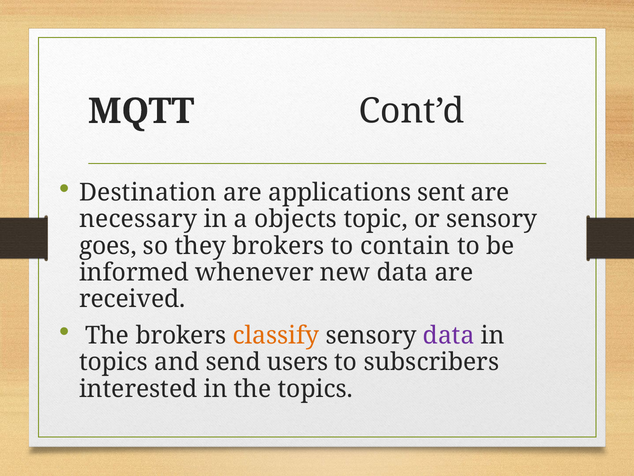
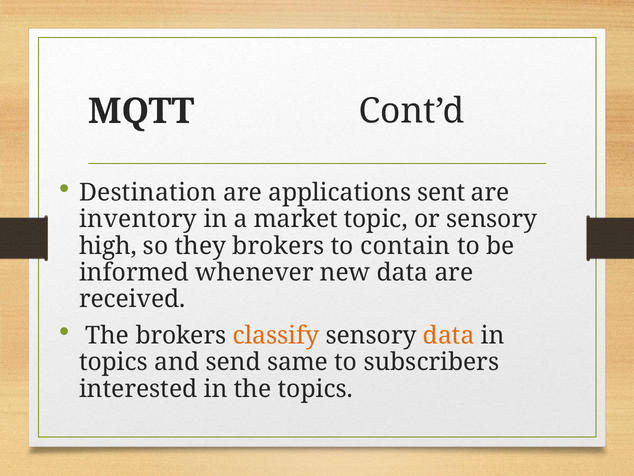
necessary: necessary -> inventory (138, 219)
objects: objects -> market (296, 219)
goes: goes -> high (108, 246)
data colour: purple -> orange (449, 335)
users: users -> same (298, 362)
